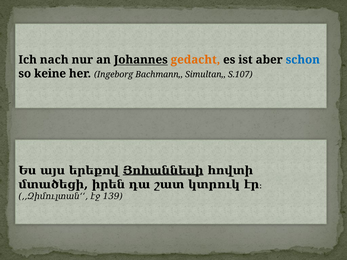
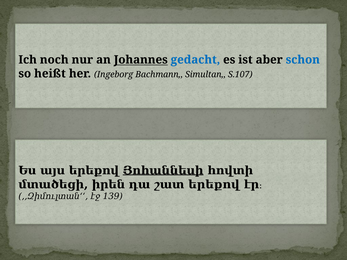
nach: nach -> noch (54, 60)
gedacht colour: orange -> blue (195, 60)
keine: keine -> heißt (50, 74)
շատ կտրուկ: կտրուկ -> երեքով (214, 185)
